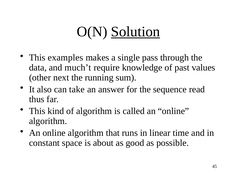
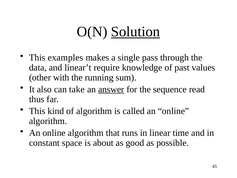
much’t: much’t -> linear’t (78, 67)
next: next -> with (61, 77)
answer underline: none -> present (111, 89)
